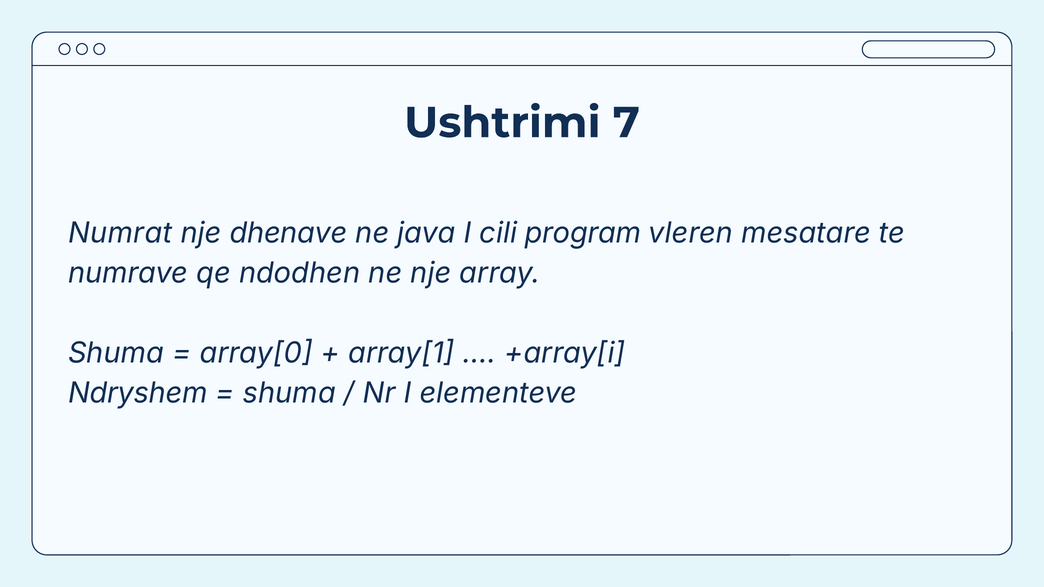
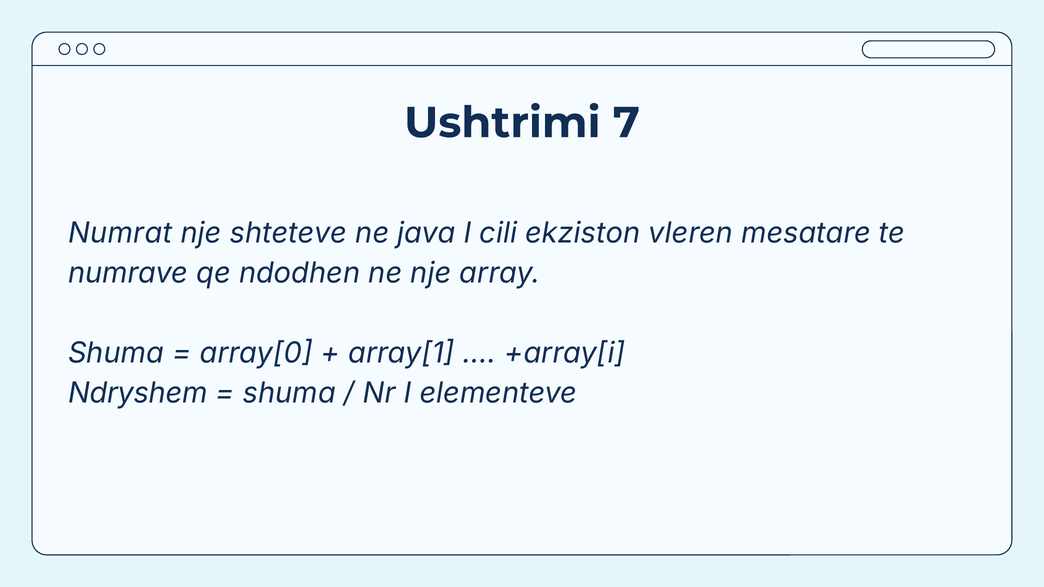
dhenave: dhenave -> shteteve (289, 233)
program: program -> ekziston (583, 233)
